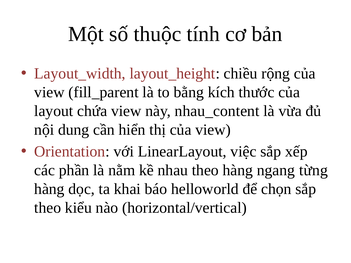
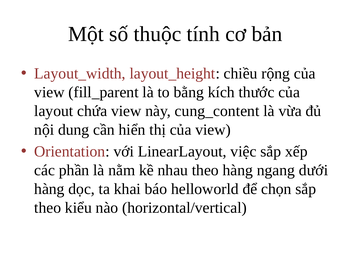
nhau_content: nhau_content -> cung_content (217, 111)
từng: từng -> dưới (314, 170)
